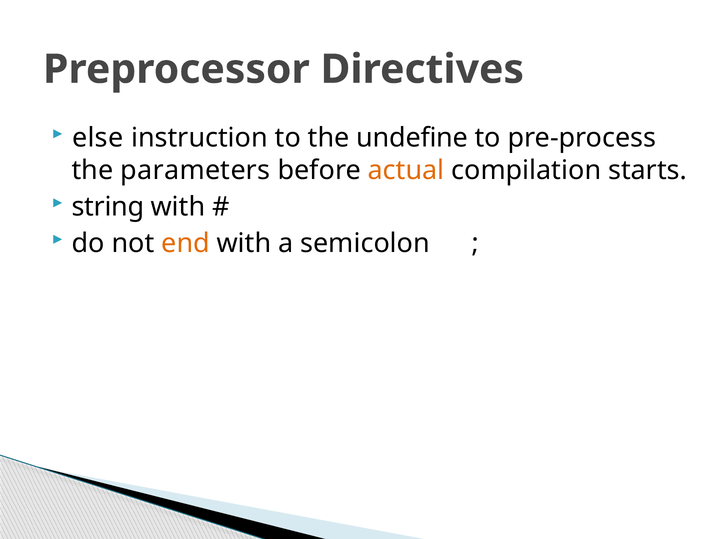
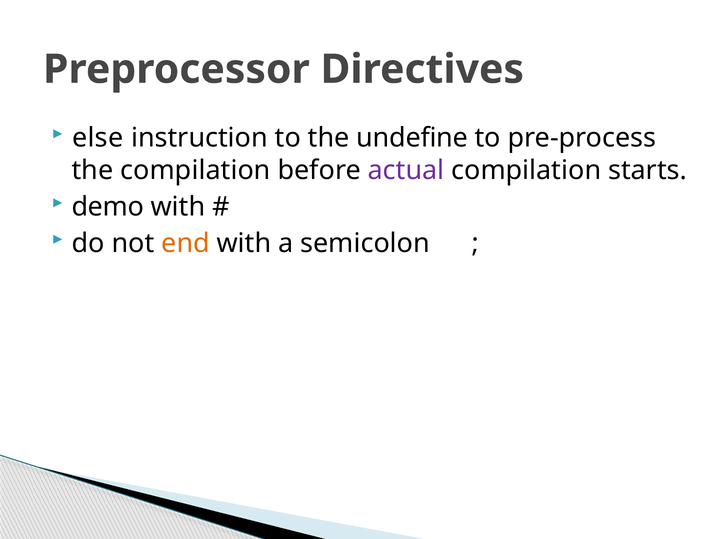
the parameters: parameters -> compilation (195, 170)
actual colour: orange -> purple (406, 170)
string: string -> demo (108, 207)
